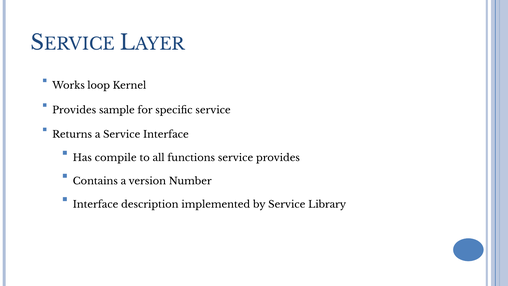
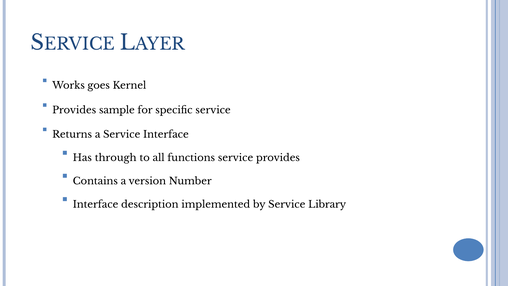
loop: loop -> goes (99, 85)
compile: compile -> through (116, 158)
